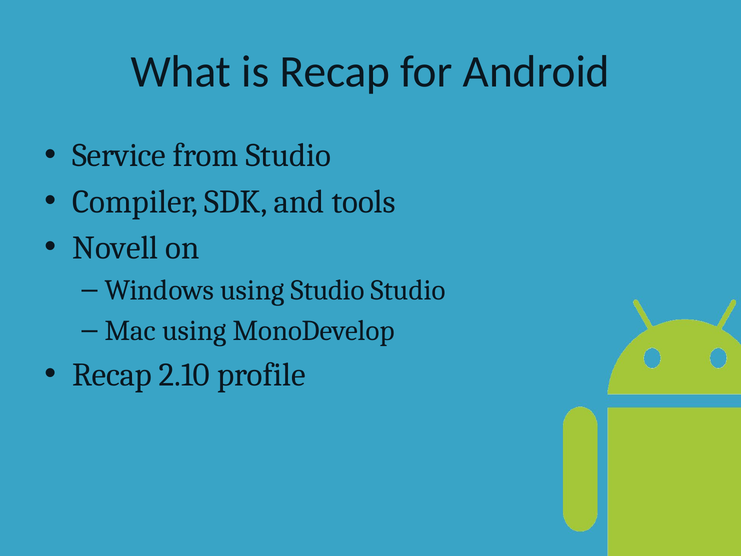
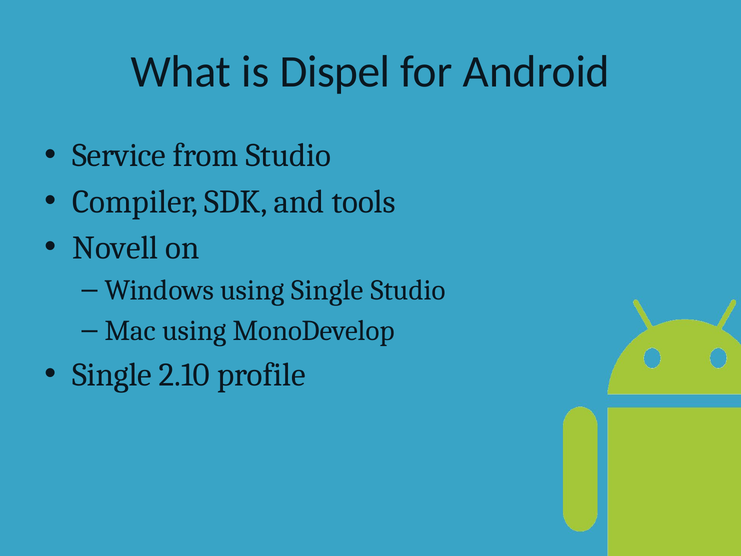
is Recap: Recap -> Dispel (335, 72)
using Studio: Studio -> Single (327, 290)
Recap: Recap -> Single (112, 375)
